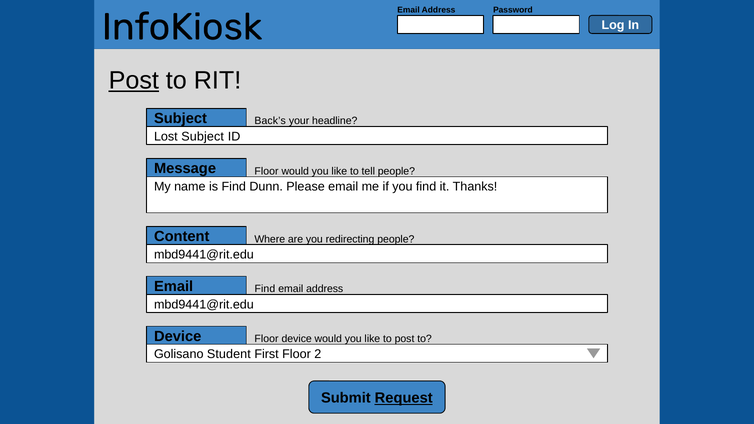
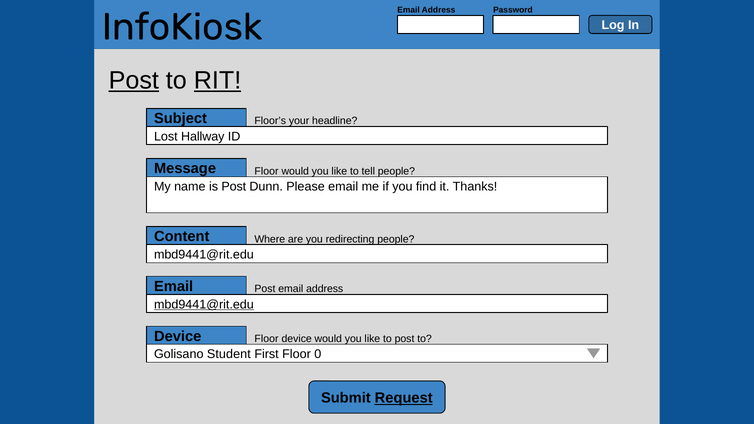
RIT underline: none -> present (218, 80)
Back’s: Back’s -> Floor’s (270, 121)
Lost Subject: Subject -> Hallway (203, 136)
is Find: Find -> Post (234, 187)
Find: Find -> Post (265, 289)
mbd9441@rit.edu underline: none -> present (204, 304)
2: 2 -> 0 (318, 354)
